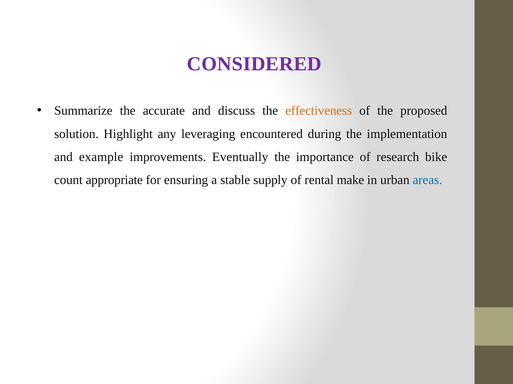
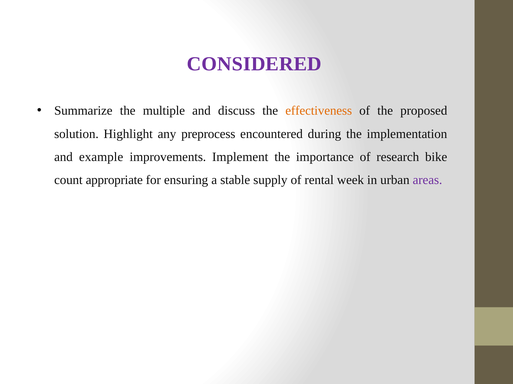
accurate: accurate -> multiple (164, 111)
leveraging: leveraging -> preprocess (208, 134)
Eventually: Eventually -> Implement (240, 157)
make: make -> week (350, 180)
areas colour: blue -> purple (427, 180)
